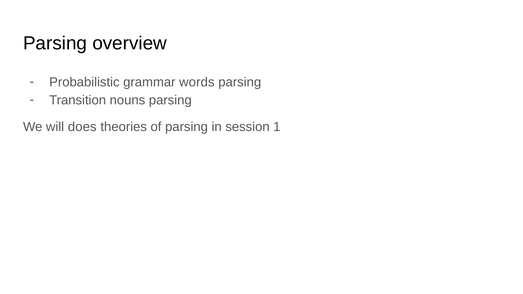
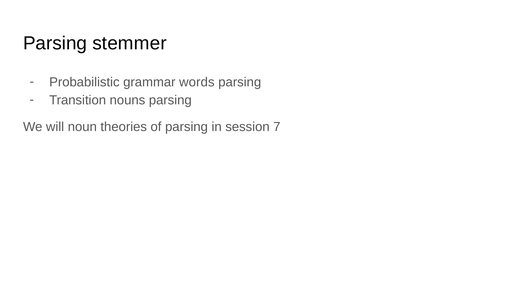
overview: overview -> stemmer (130, 43)
does: does -> noun (82, 127)
1: 1 -> 7 (277, 127)
